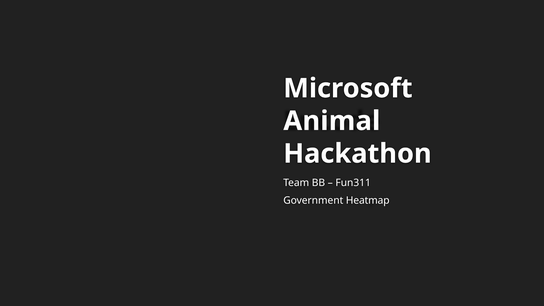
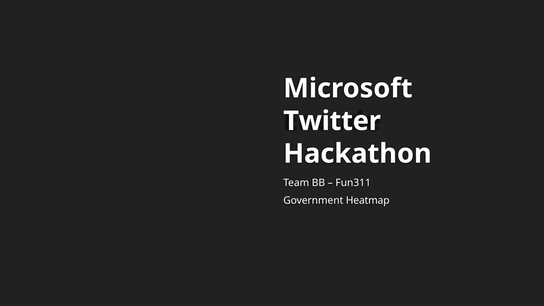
Animal: Animal -> Twitter (332, 121)
